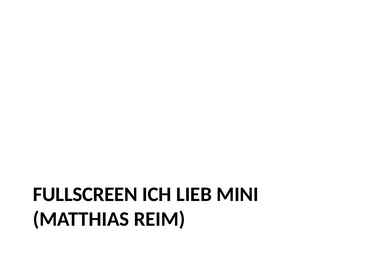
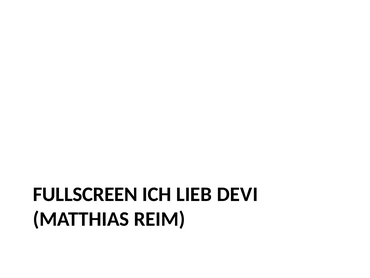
MINI: MINI -> DEVI (237, 194)
